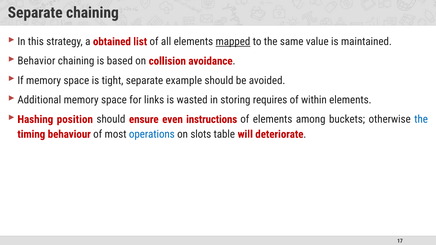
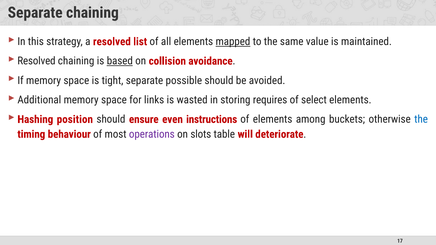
a obtained: obtained -> resolved (112, 42)
Behavior: Behavior -> Resolved (36, 61)
based underline: none -> present (120, 61)
example: example -> possible (184, 81)
within: within -> select (314, 100)
operations colour: blue -> purple (152, 134)
